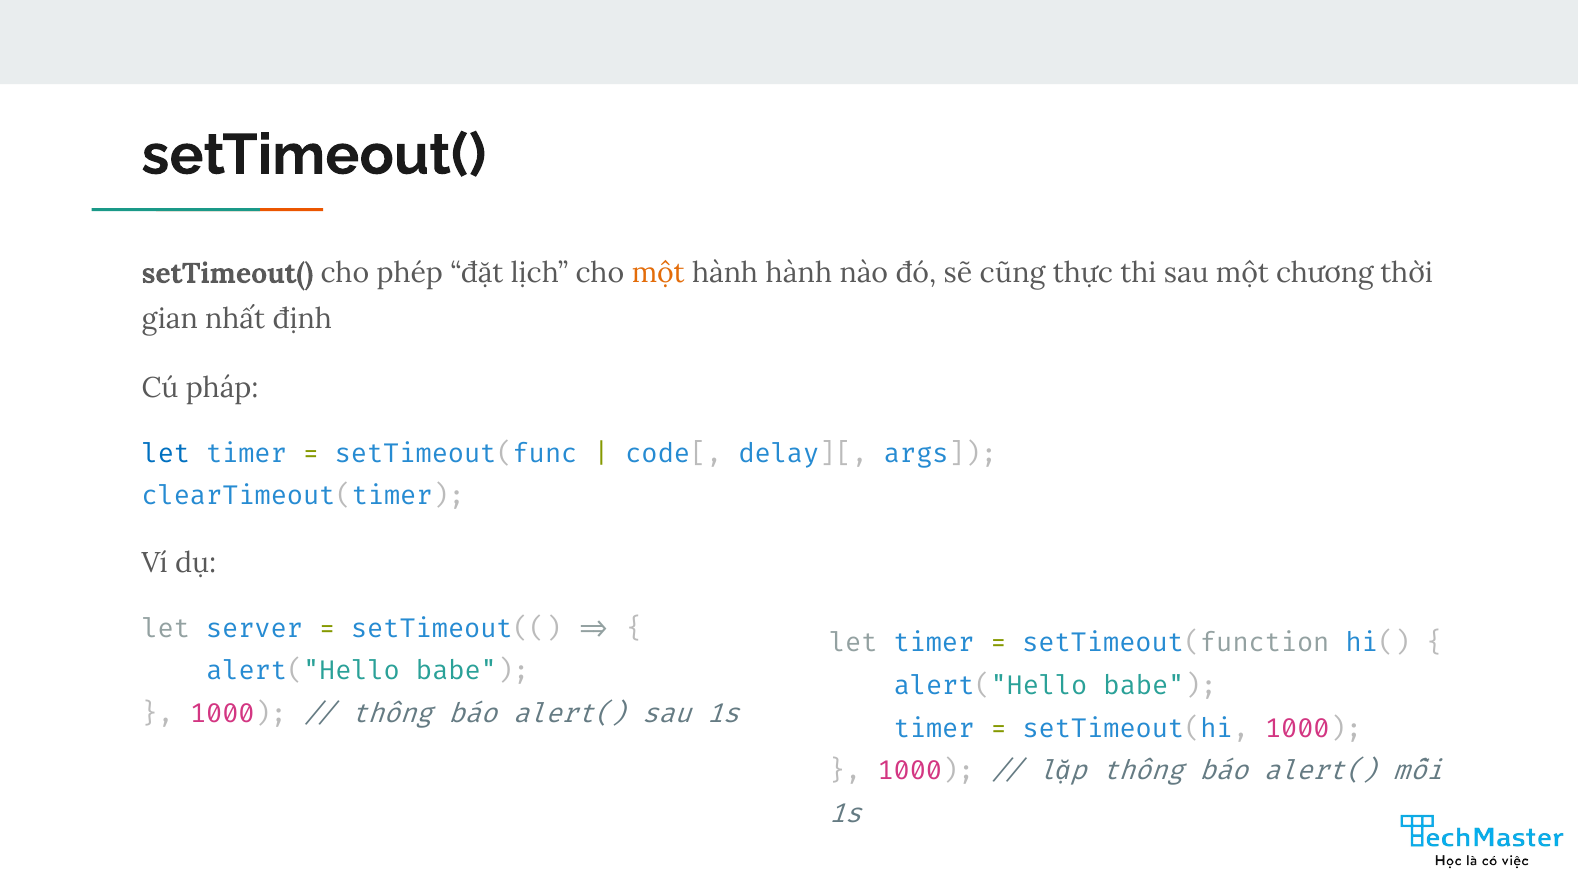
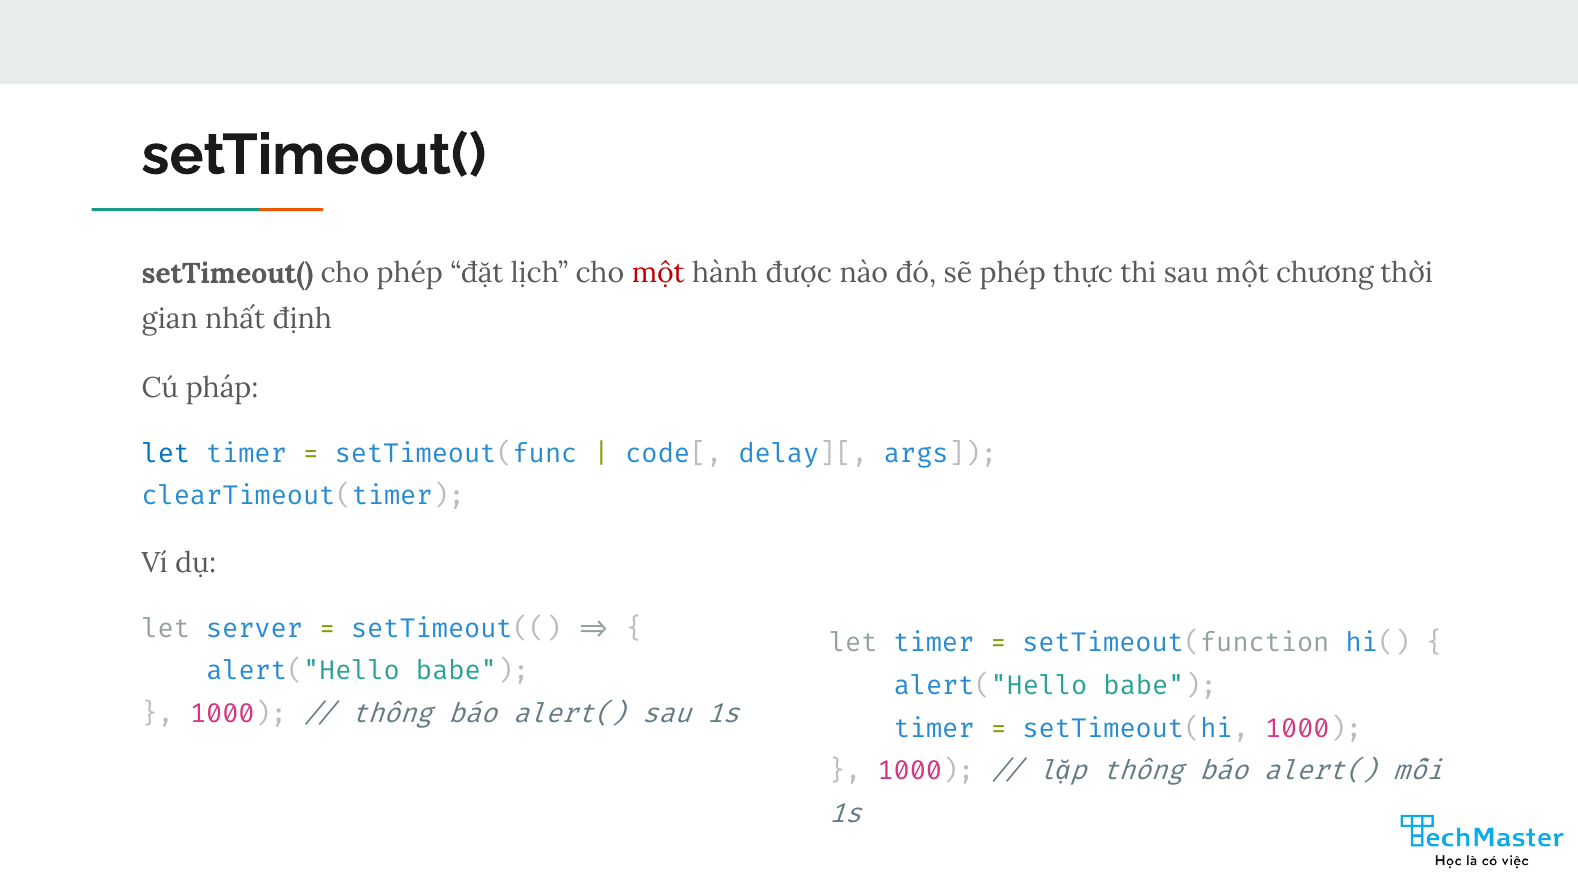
một colour: orange -> red (658, 273)
hành hành: hành -> được (799, 273)
sẽ cũng: cũng -> phép (1013, 273)
